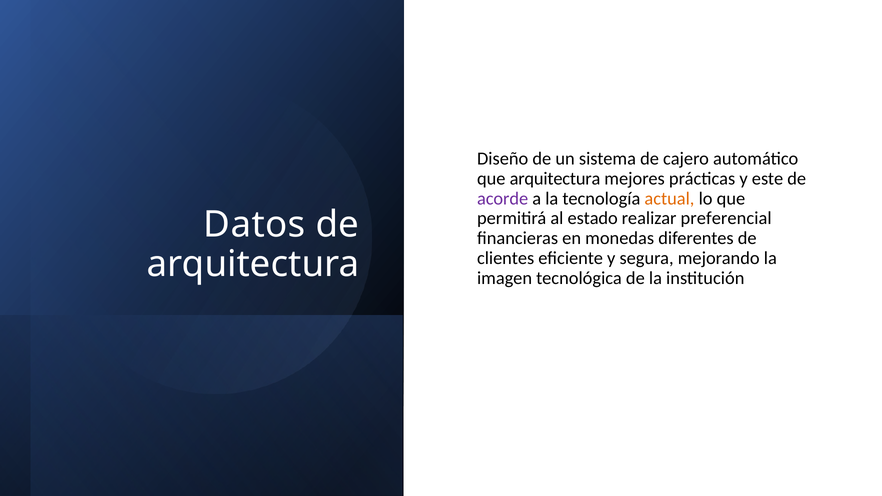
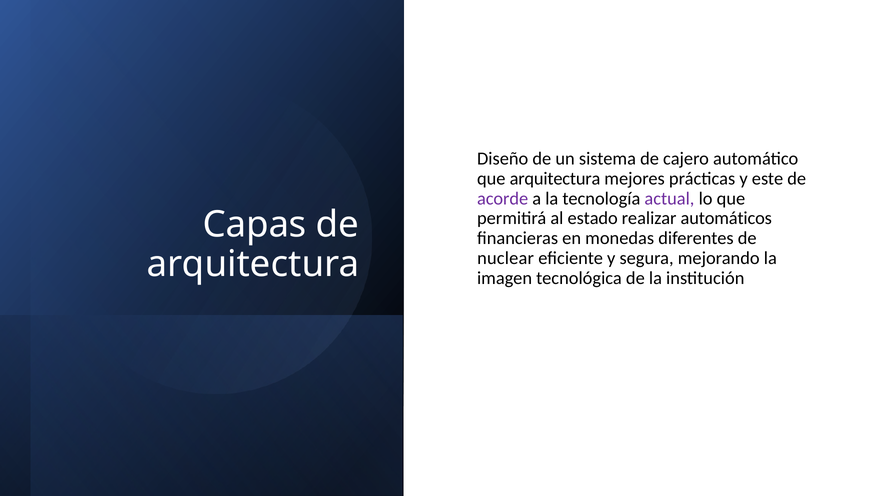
actual colour: orange -> purple (669, 199)
preferencial: preferencial -> automáticos (726, 218)
Datos: Datos -> Capas (255, 224)
clientes: clientes -> nuclear (506, 258)
